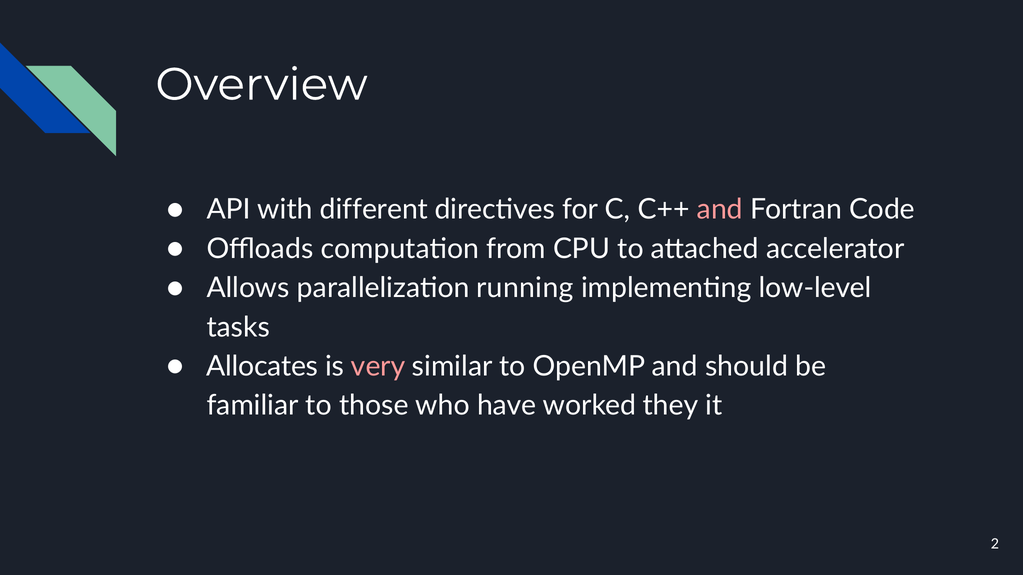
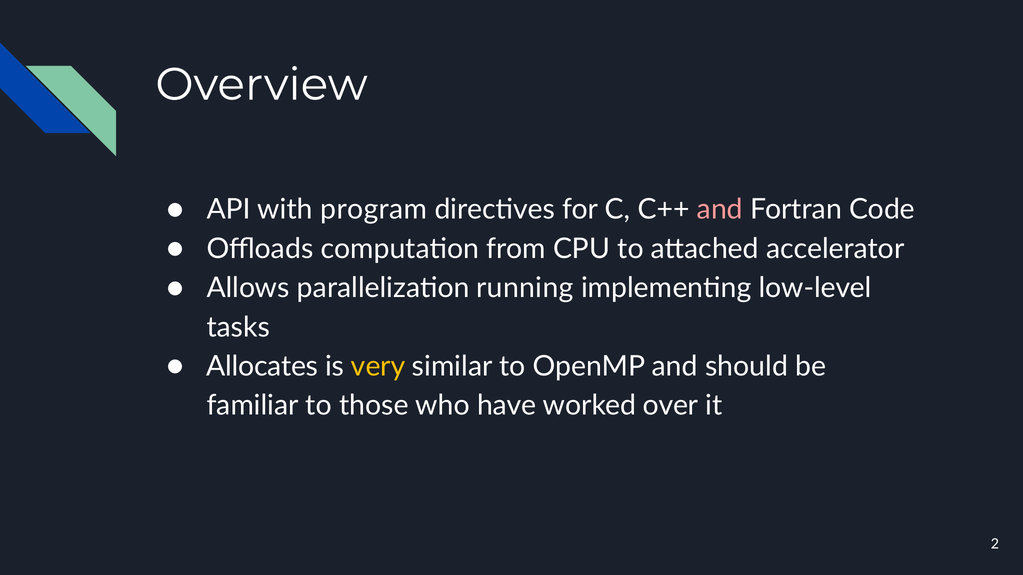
different: different -> program (374, 210)
very colour: pink -> yellow (378, 367)
they: they -> over (671, 406)
